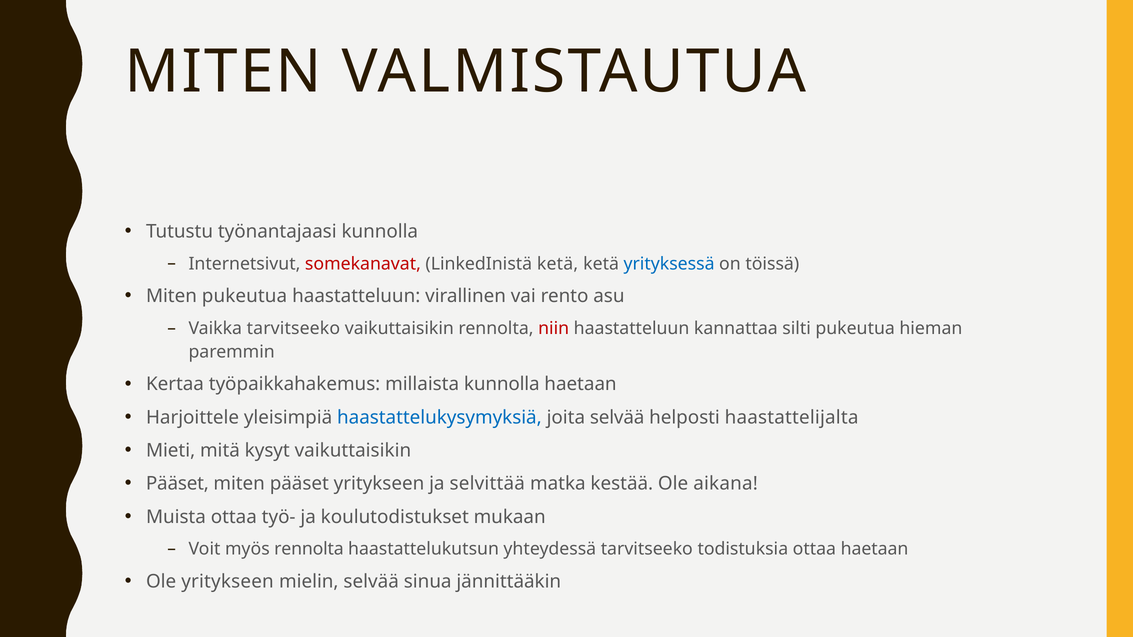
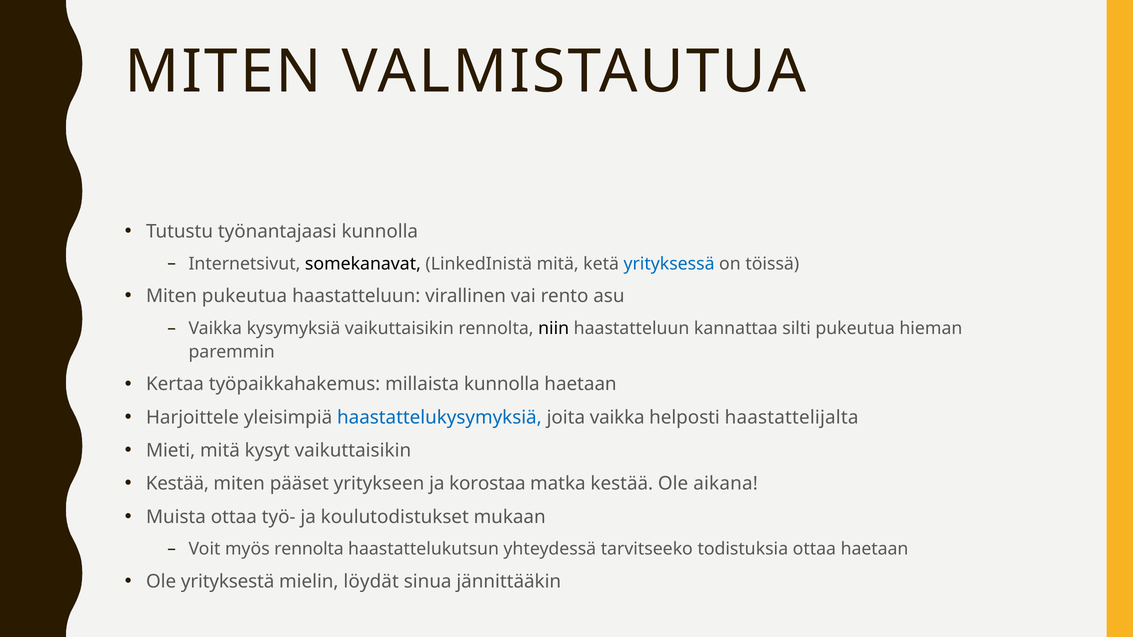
somekanavat colour: red -> black (363, 264)
LinkedInistä ketä: ketä -> mitä (558, 264)
Vaikka tarvitseeko: tarvitseeko -> kysymyksiä (293, 329)
niin colour: red -> black (554, 329)
joita selvää: selvää -> vaikka (617, 418)
Pääset: Pääset -> Kestää (177, 484)
selvittää: selvittää -> korostaa (487, 484)
Ole yritykseen: yritykseen -> yrityksestä (228, 582)
mielin selvää: selvää -> löydät (371, 582)
